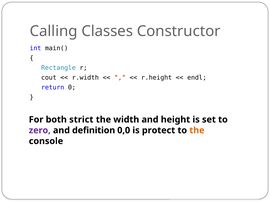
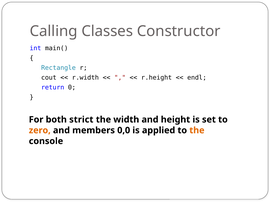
zero colour: purple -> orange (40, 131)
definition: definition -> members (94, 131)
protect: protect -> applied (159, 131)
